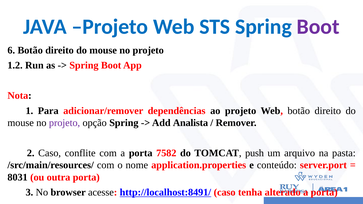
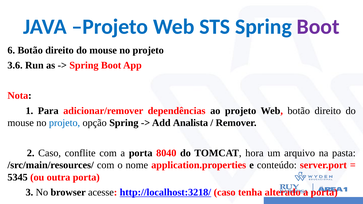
1.2: 1.2 -> 3.6 (15, 65)
projeto colour: purple -> blue (65, 123)
7582: 7582 -> 8040 (166, 153)
push: push -> hora (254, 153)
8031: 8031 -> 5345 (18, 177)
http://localhost:8491/: http://localhost:8491/ -> http://localhost:3218/ (165, 193)
